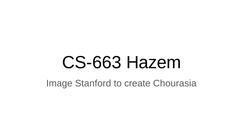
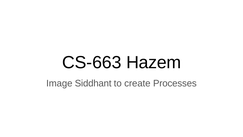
Stanford: Stanford -> Siddhant (93, 83)
Chourasia: Chourasia -> Processes (175, 83)
